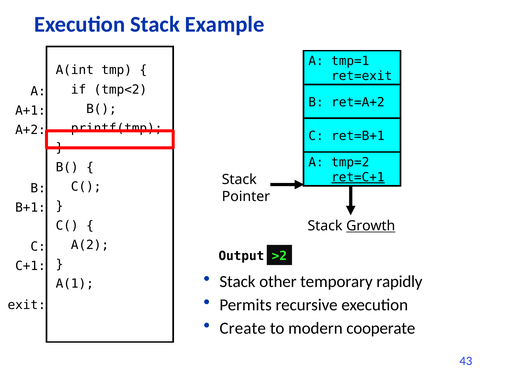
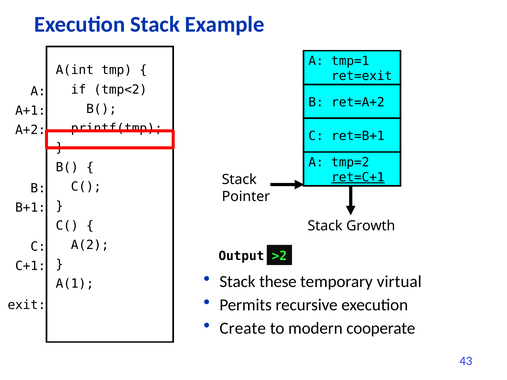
Growth underline: present -> none (371, 226)
other: other -> these (278, 282)
rapidly: rapidly -> virtual (399, 282)
